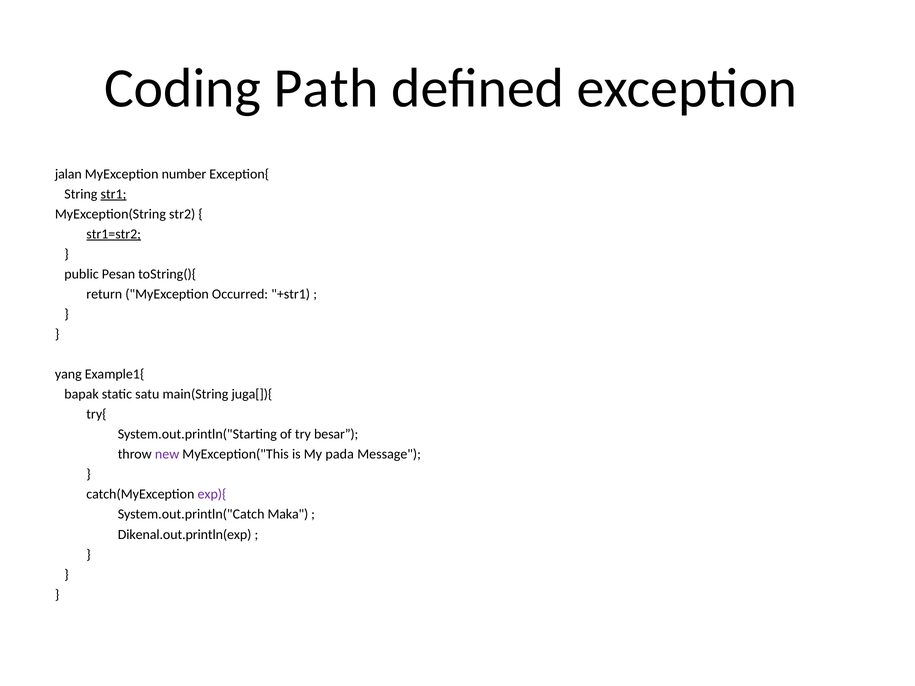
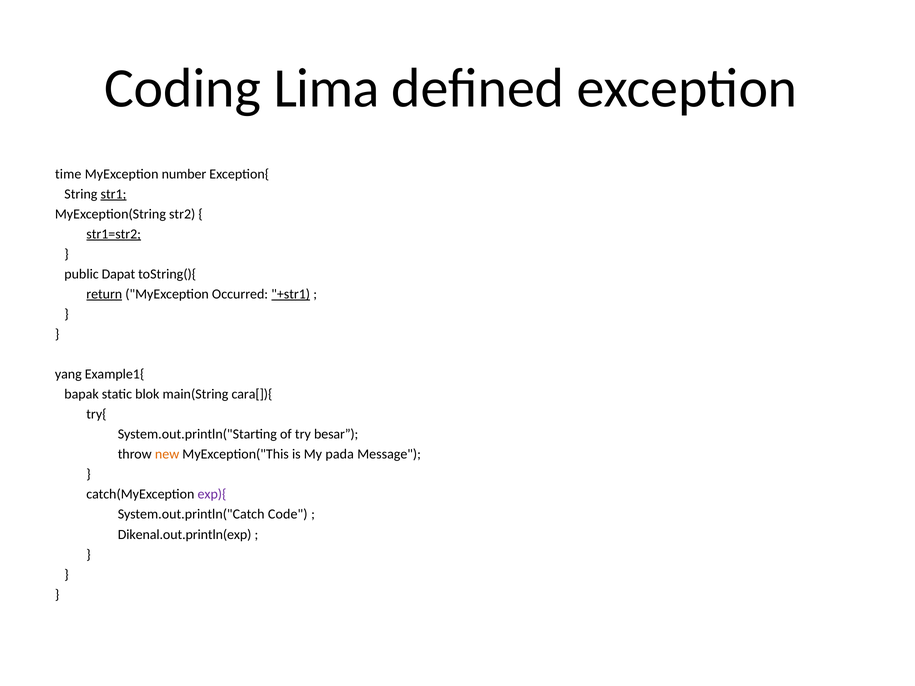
Path: Path -> Lima (327, 89)
jalan: jalan -> time (68, 174)
Pesan: Pesan -> Dapat (118, 274)
return underline: none -> present (104, 294)
+str1 underline: none -> present (291, 294)
satu: satu -> blok (147, 394)
juga[]){: juga[]){ -> cara[]){ (252, 394)
new colour: purple -> orange (167, 454)
Maka: Maka -> Code (288, 515)
